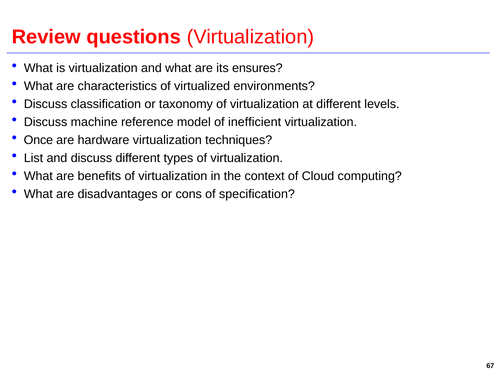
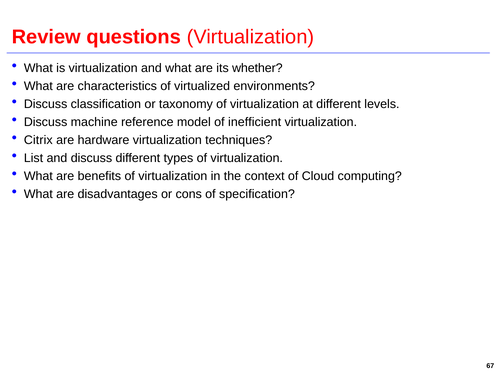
ensures: ensures -> whether (257, 68)
Once: Once -> Citrix (38, 140)
